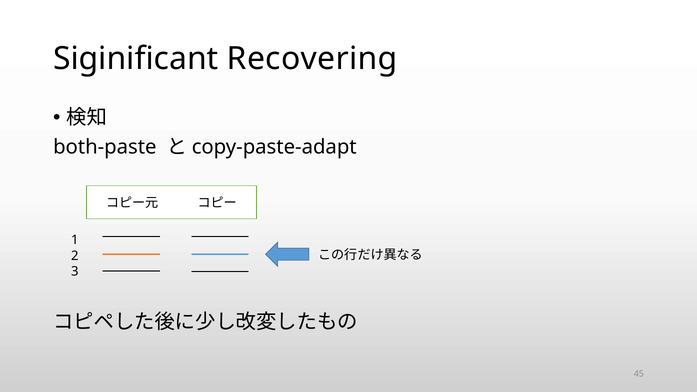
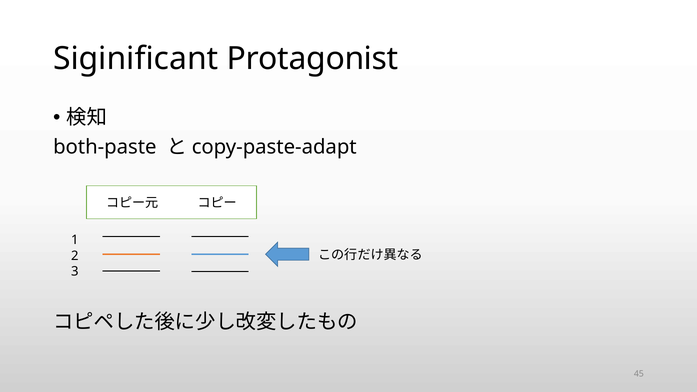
Recovering: Recovering -> Protagonist (312, 59)
